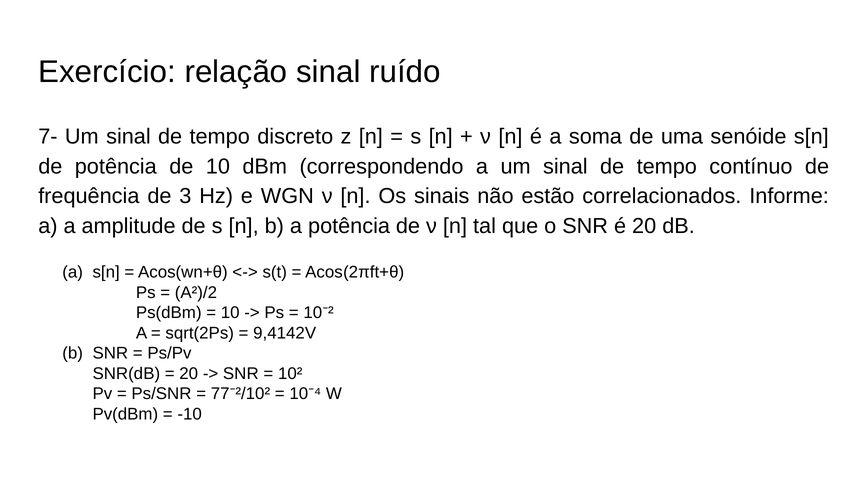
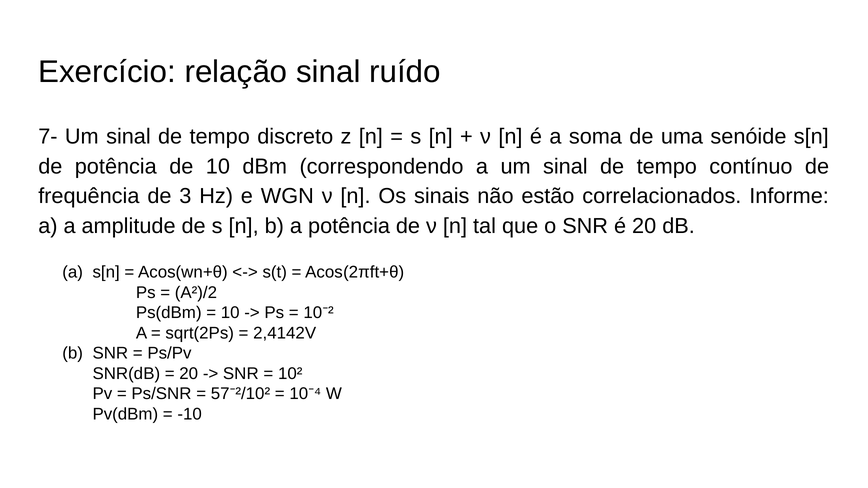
9,4142V: 9,4142V -> 2,4142V (285, 333)
77: 77 -> 57 (220, 394)
